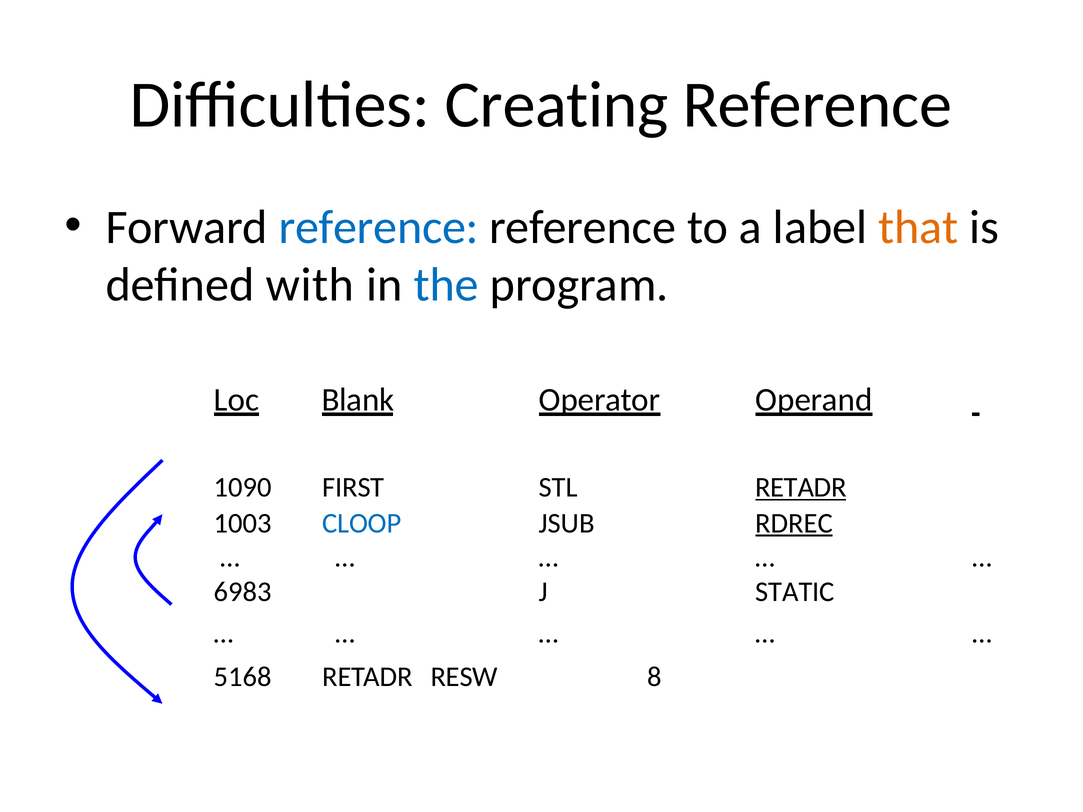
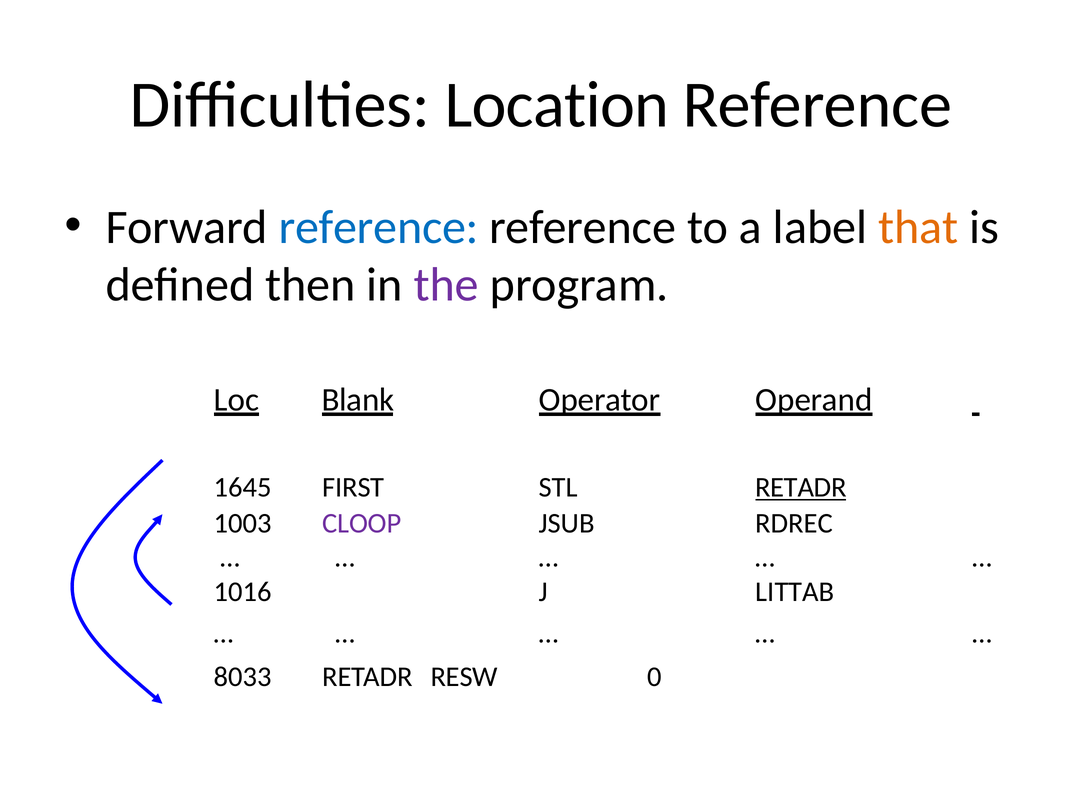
Creating: Creating -> Location (557, 105)
with: with -> then (310, 285)
the colour: blue -> purple (446, 285)
1090: 1090 -> 1645 (243, 488)
CLOOP colour: blue -> purple (362, 523)
RDREC underline: present -> none (794, 523)
6983: 6983 -> 1016 (243, 592)
STATIC: STATIC -> LITTAB (795, 592)
5168: 5168 -> 8033 (243, 677)
8: 8 -> 0 (654, 677)
